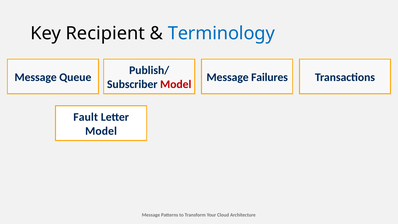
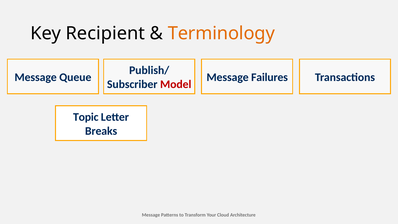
Terminology colour: blue -> orange (221, 33)
Fault: Fault -> Topic (86, 117)
Model: Model -> Breaks (101, 131)
